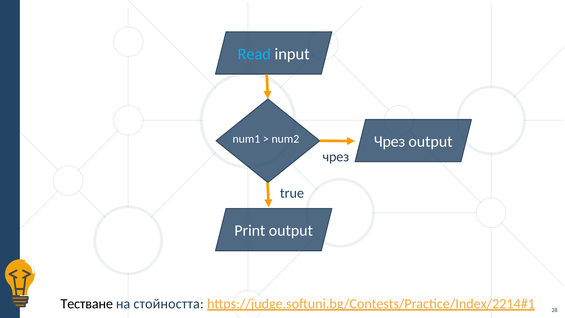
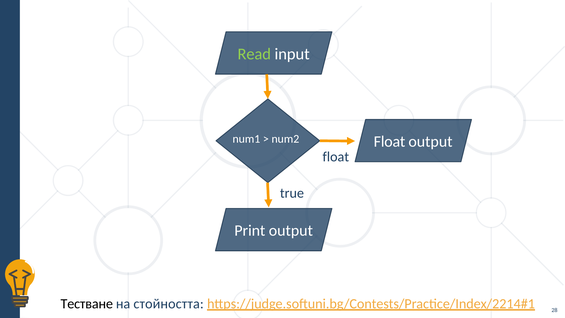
Read colour: light blue -> light green (254, 54)
Чрез: Чрез -> Float (389, 142)
чрез: чрез -> float (336, 157)
